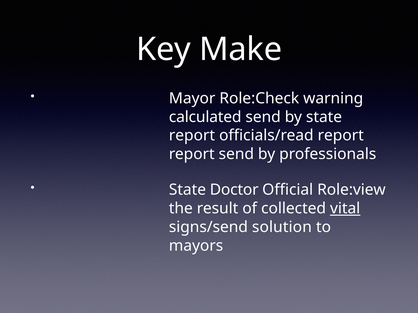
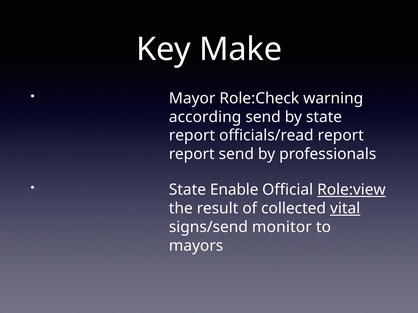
calculated: calculated -> according (205, 117)
Doctor: Doctor -> Enable (234, 190)
Role:view underline: none -> present (351, 190)
solution: solution -> monitor (282, 227)
